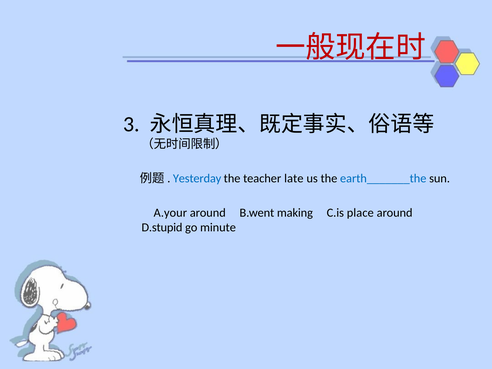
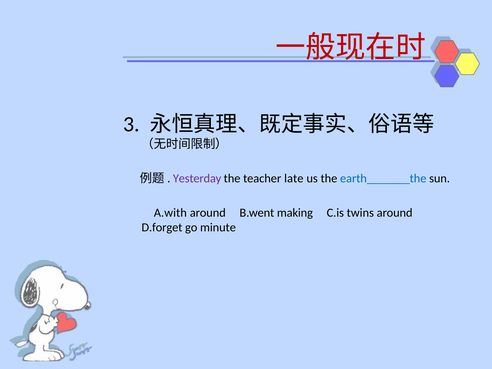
Yesterday colour: blue -> purple (197, 178)
A.your: A.your -> A.with (170, 213)
place: place -> twins (360, 213)
D.stupid: D.stupid -> D.forget (162, 228)
